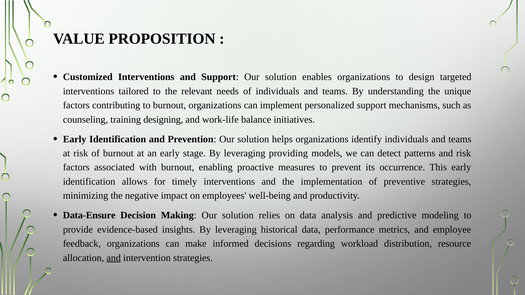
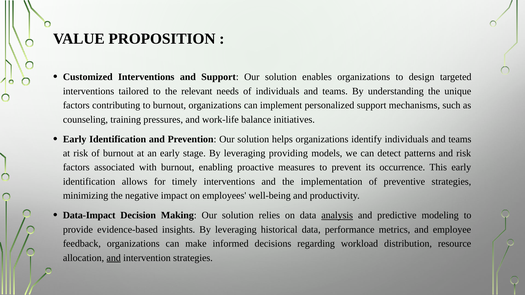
designing: designing -> pressures (163, 120)
Data-Ensure: Data-Ensure -> Data-Impact (89, 216)
analysis underline: none -> present (337, 216)
